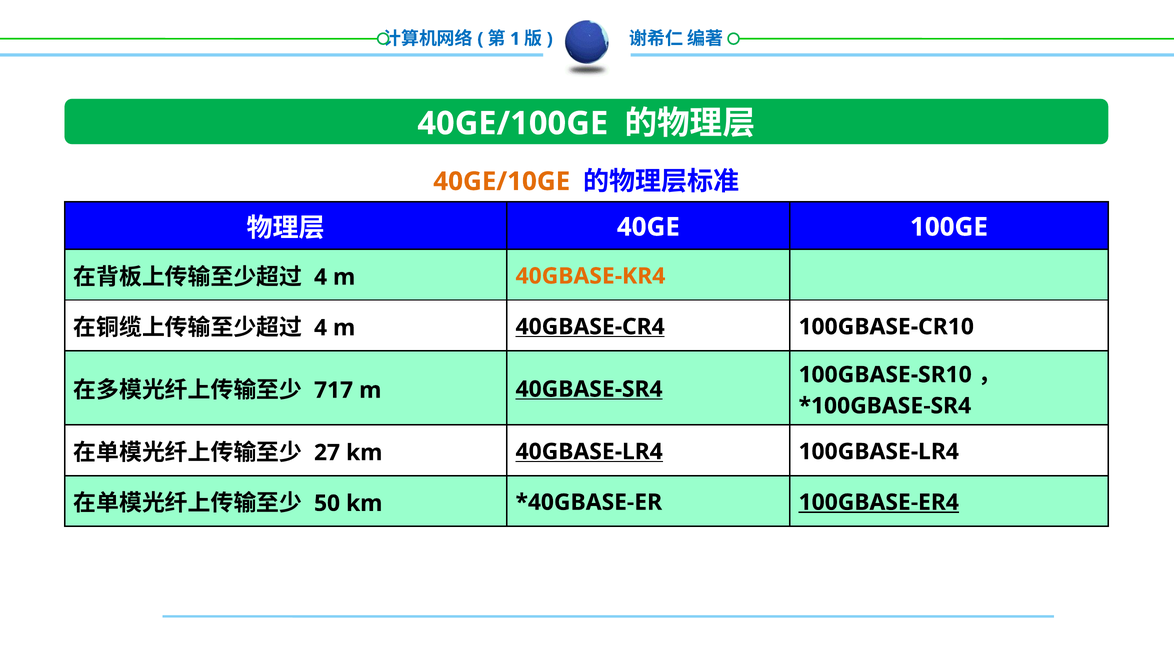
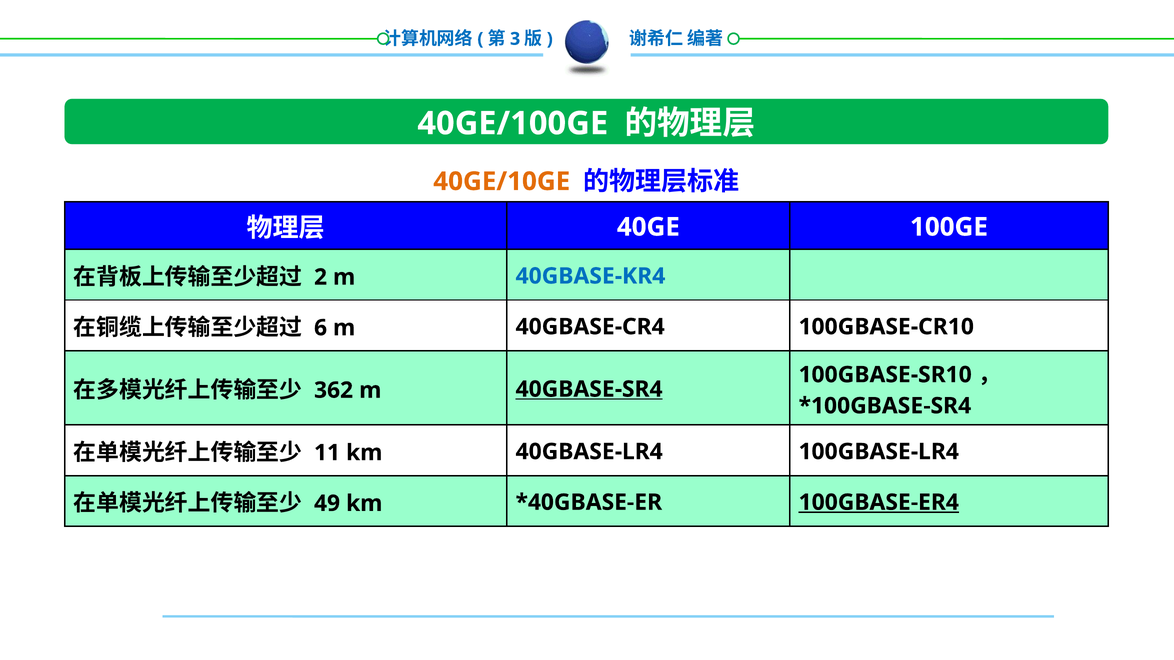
1: 1 -> 3 (515, 39)
4: 4 -> 2 (321, 277)
40GBASE-KR4 colour: orange -> blue (590, 276)
4: 4 -> 6 (321, 328)
40GBASE-CR4 underline: present -> none (590, 327)
717: 717 -> 362 (334, 390)
27: 27 -> 11 (327, 453)
40GBASE-LR4 underline: present -> none (589, 452)
50: 50 -> 49 (327, 504)
